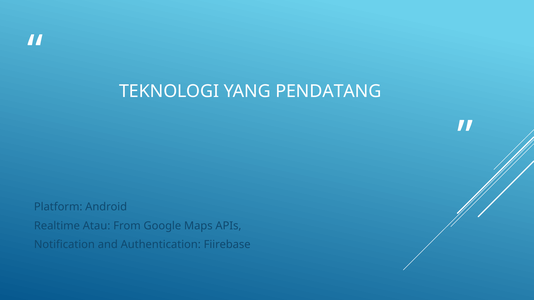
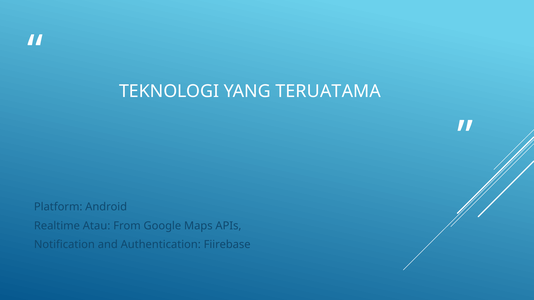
PENDATANG: PENDATANG -> TERUATAMA (328, 91)
